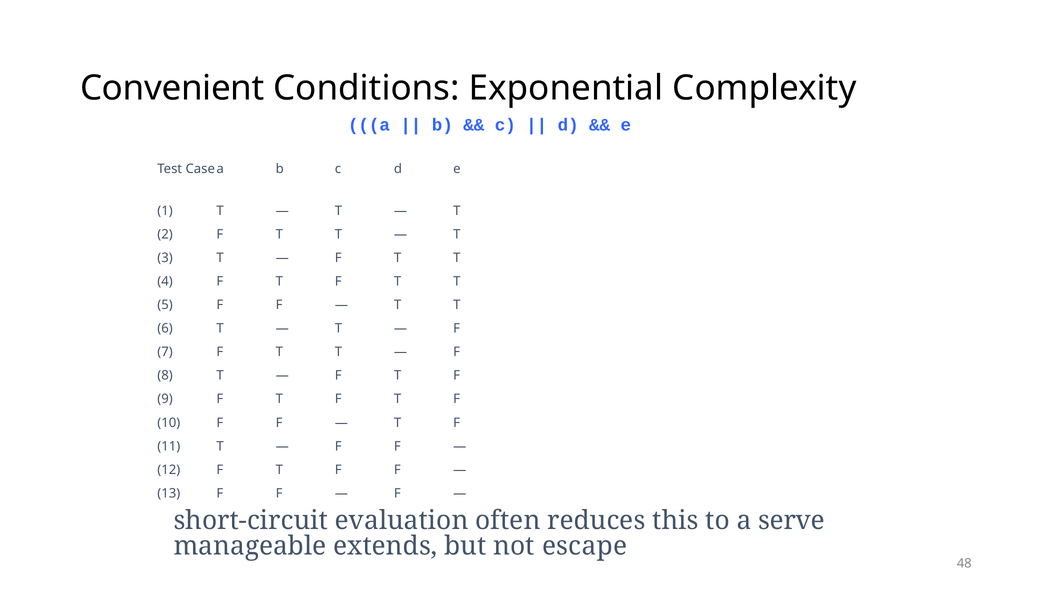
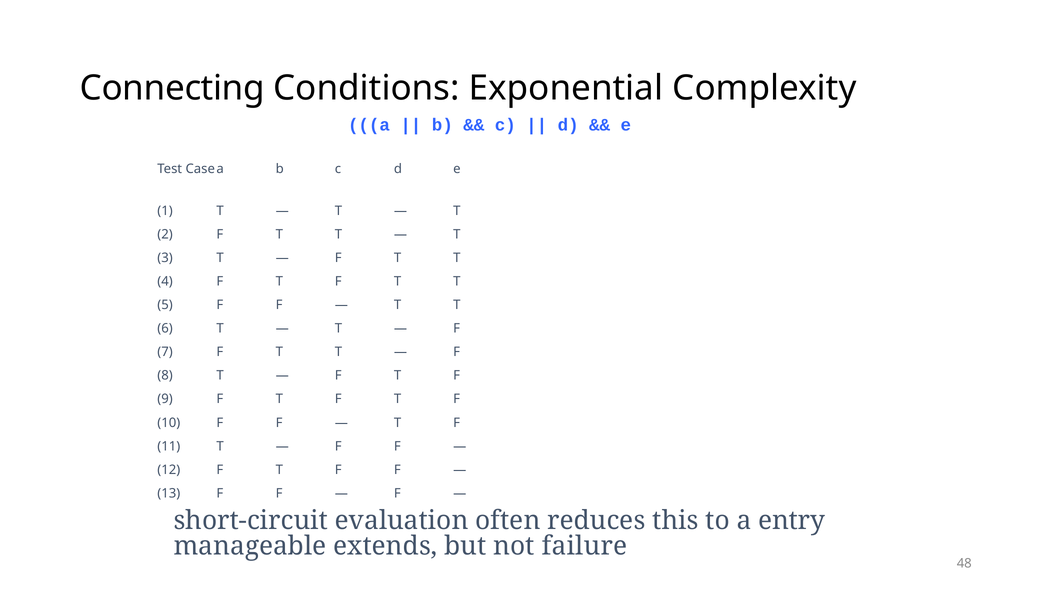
Convenient: Convenient -> Connecting (172, 88)
serve: serve -> entry (792, 521)
escape: escape -> failure (585, 547)
